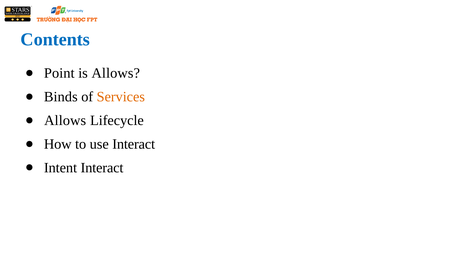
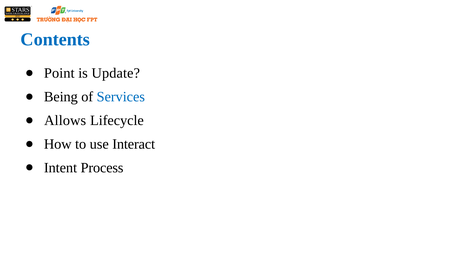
is Allows: Allows -> Update (116, 73)
Binds: Binds -> Being (61, 97)
Services colour: orange -> blue (121, 97)
Intent Interact: Interact -> Process (102, 168)
